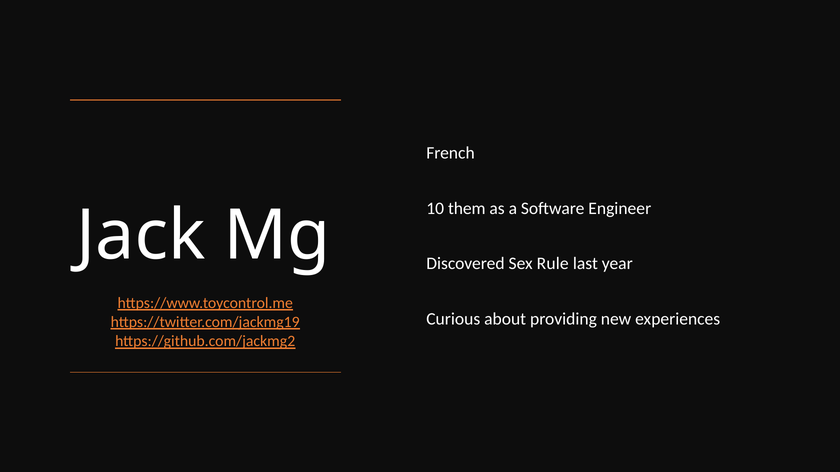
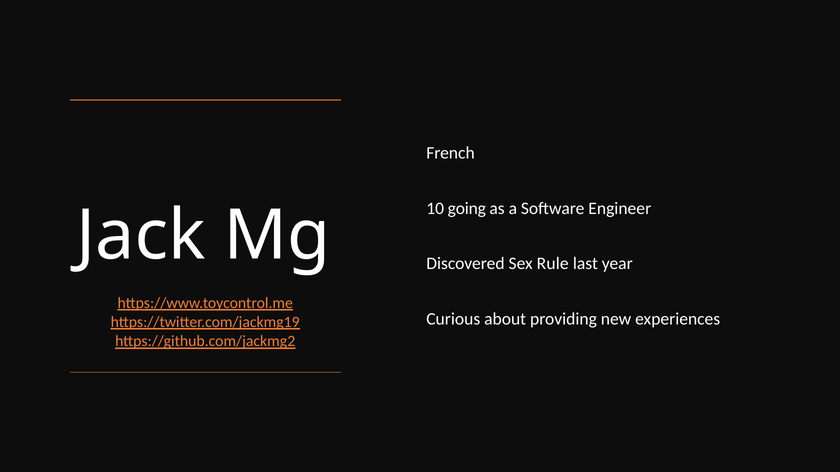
them: them -> going (467, 208)
